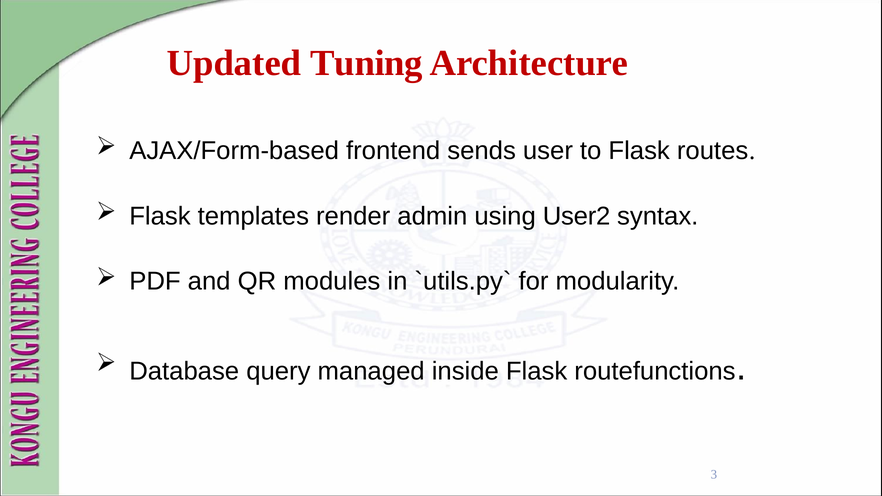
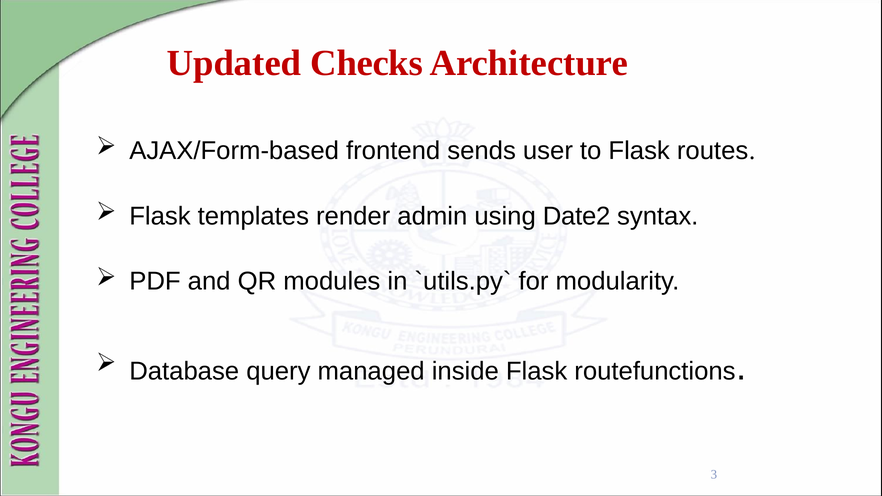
Tuning: Tuning -> Checks (367, 63)
User2: User2 -> Date2 (577, 216)
